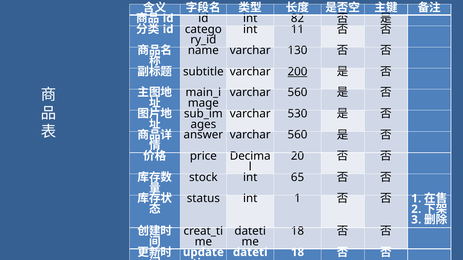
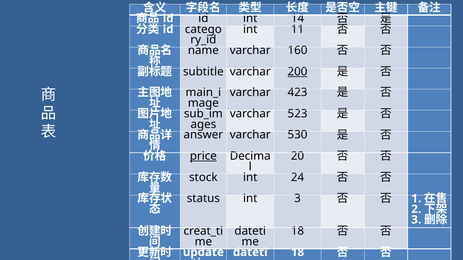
82: 82 -> 14 (298, 18)
130: 130 -> 160 (297, 51)
560: 560 -> 423 (297, 93)
530: 530 -> 523 (297, 114)
answer varchar 560: 560 -> 530 (297, 135)
price underline: none -> present (203, 156)
65: 65 -> 24 (298, 178)
int 1: 1 -> 3 (297, 199)
